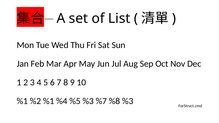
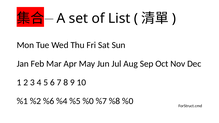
%2 %1: %1 -> %6 (49, 101)
%5 %3: %3 -> %0 (88, 101)
%8 %3: %3 -> %0 (128, 101)
